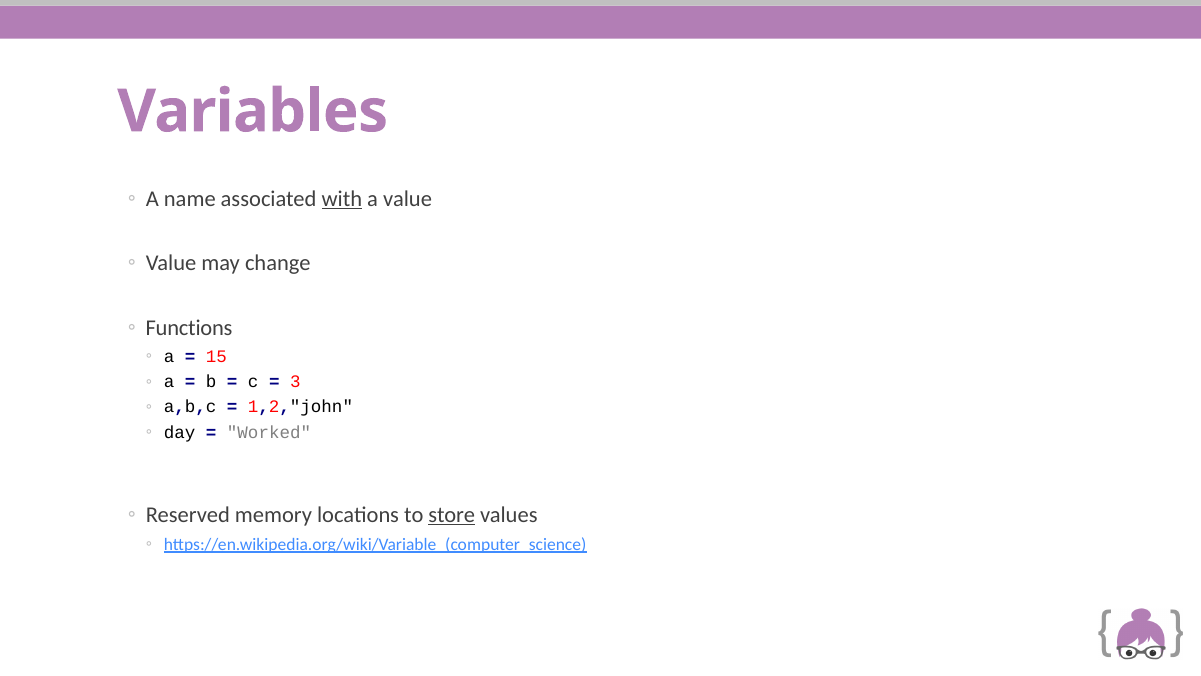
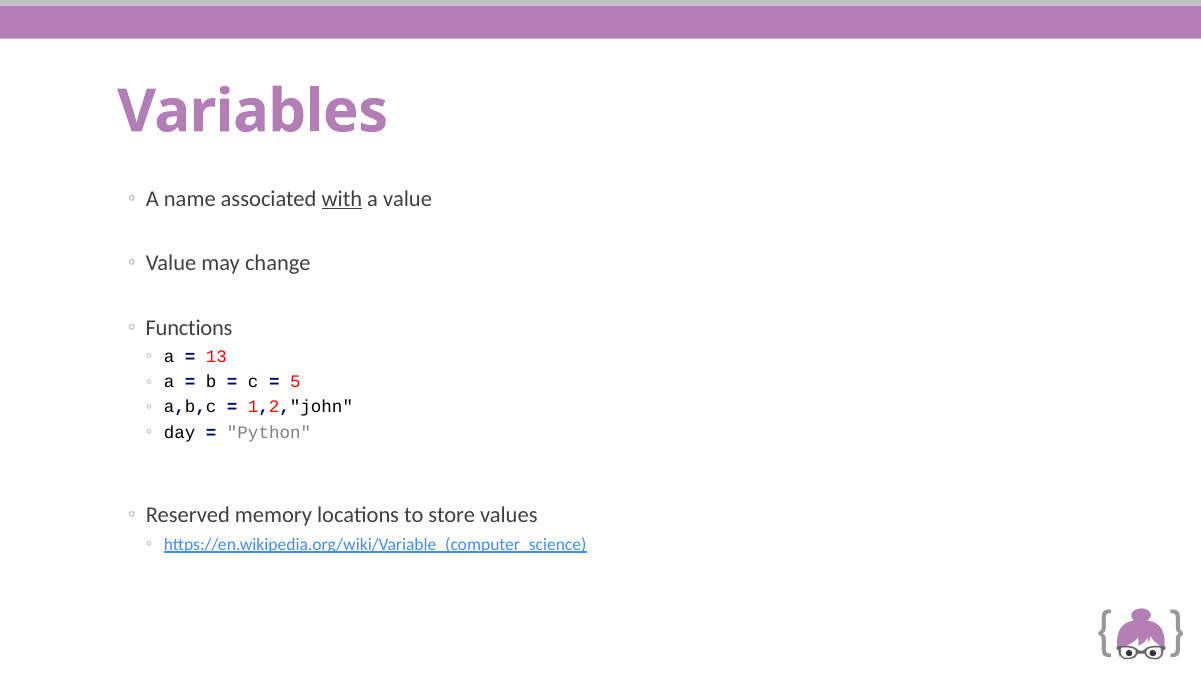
15: 15 -> 13 (216, 356)
3: 3 -> 5 (295, 381)
Worked: Worked -> Python (269, 432)
store underline: present -> none (452, 515)
